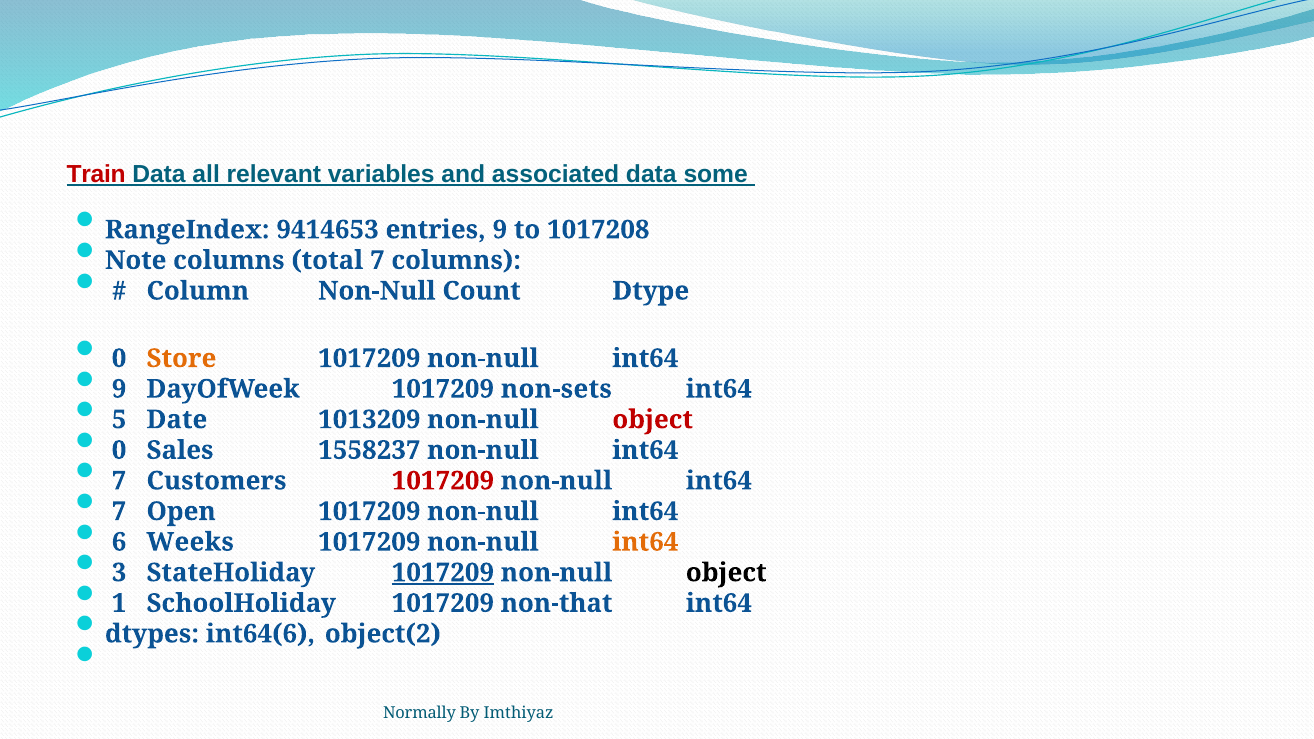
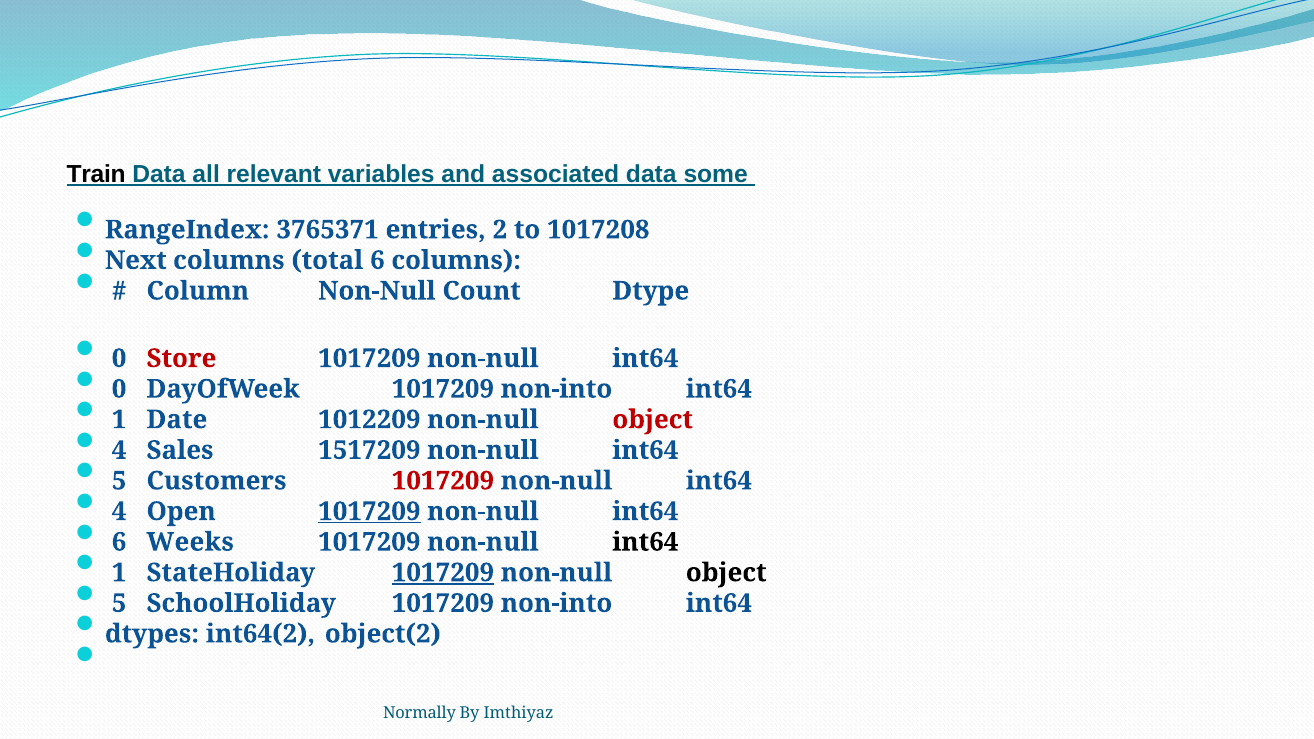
Train colour: red -> black (96, 174)
9414653: 9414653 -> 3765371 (328, 230)
entries 9: 9 -> 2 (500, 230)
Note: Note -> Next (136, 260)
total 7: 7 -> 6 (377, 260)
Store colour: orange -> red (181, 358)
9: 9 -> 0 (119, 389)
DayOfWeek 1017209 non-sets: non-sets -> non-into (556, 389)
5: 5 -> 1 (119, 420)
1013209: 1013209 -> 1012209 (369, 420)
0: 0 -> 4 (119, 450)
1558237: 1558237 -> 1517209 (369, 450)
7: 7 -> 5 (119, 481)
7: 7 -> 4 (119, 512)
1017209 underline: none -> present (369, 512)
int64 colour: orange -> black (645, 542)
3: 3 -> 1 (119, 573)
1: 1 -> 5 (119, 603)
SchoolHoliday 1017209 non-that: non-that -> non-into (556, 603)
int64(6: int64(6 -> int64(2 (260, 634)
